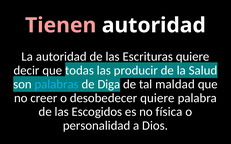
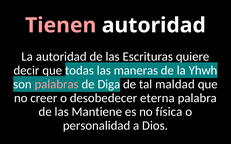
producir: producir -> maneras (136, 71)
Salud: Salud -> Yhwh (203, 71)
palabras colour: light blue -> pink (57, 84)
desobedecer quiere: quiere -> eterna (157, 98)
Escogidos: Escogidos -> Mantiene (97, 112)
